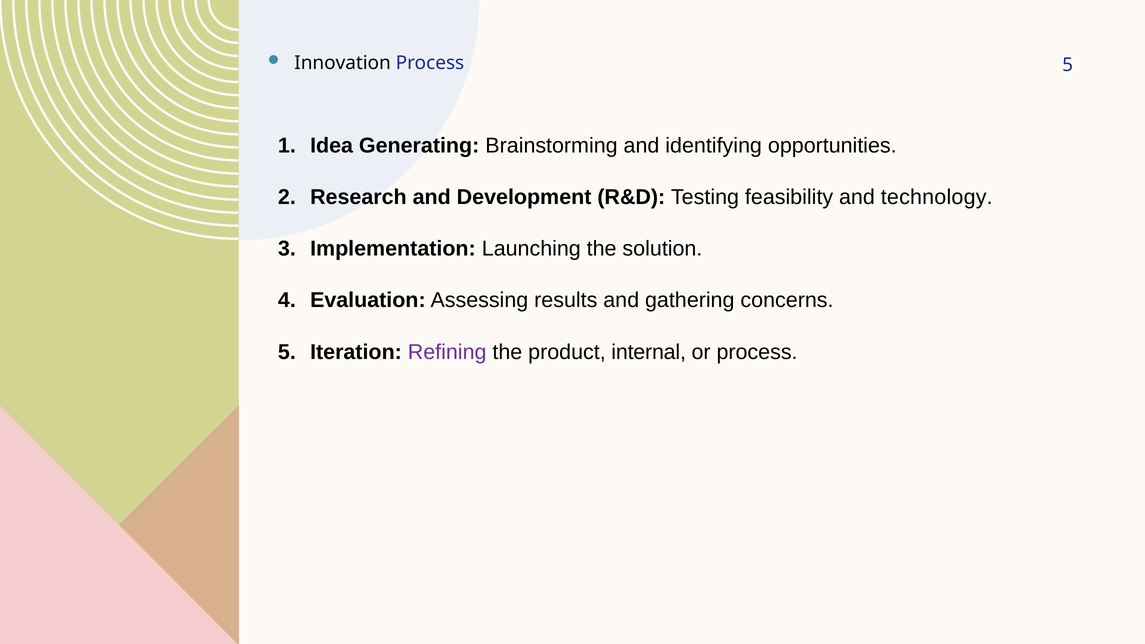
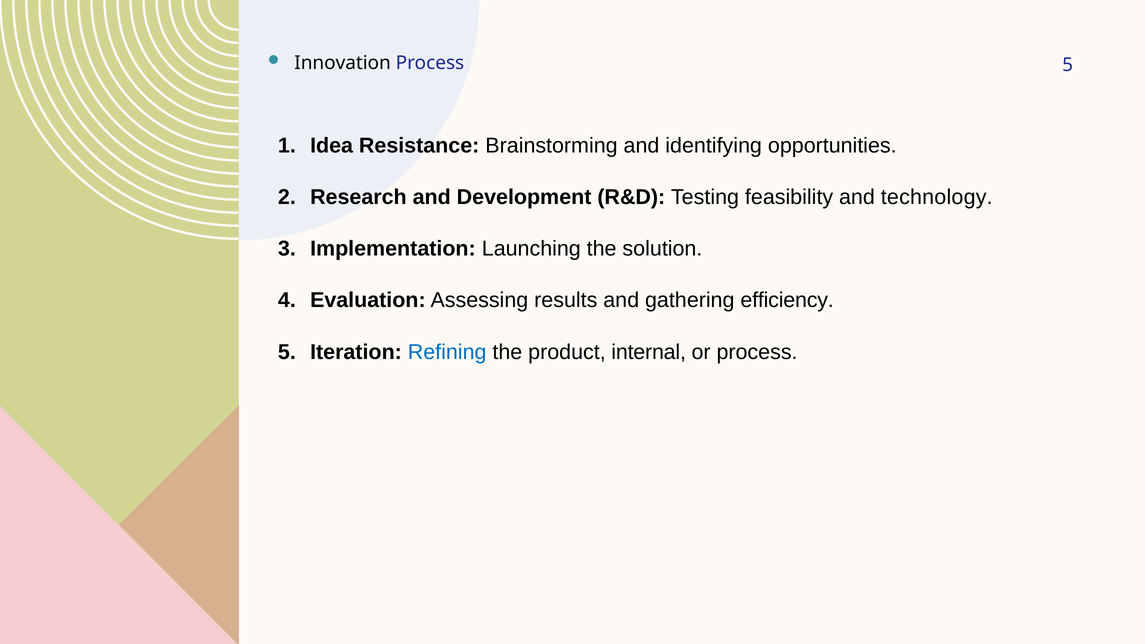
Generating: Generating -> Resistance (419, 146)
concerns: concerns -> efficiency (787, 300)
Refining colour: purple -> blue (447, 352)
